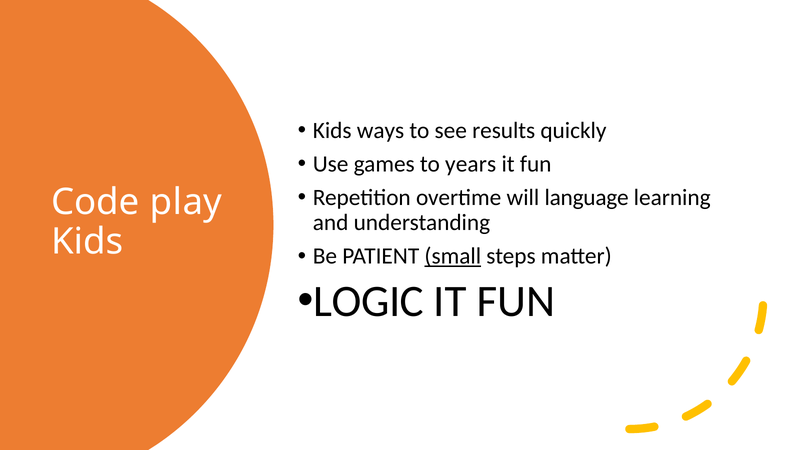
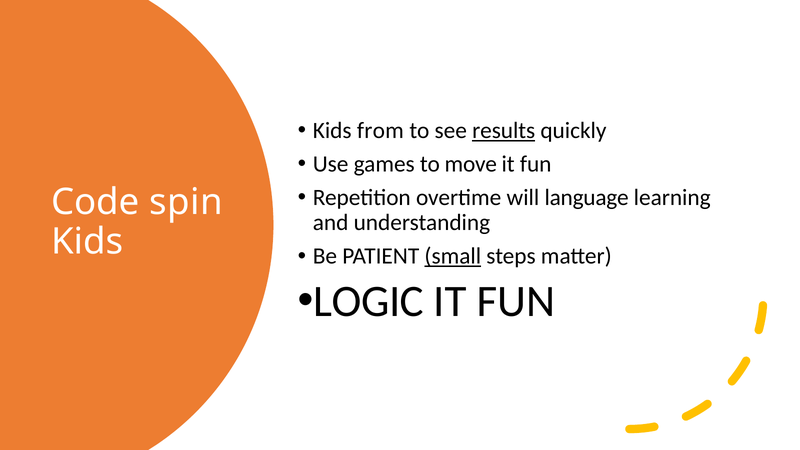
ways: ways -> from (380, 131)
results underline: none -> present (504, 131)
years: years -> move (471, 164)
play: play -> spin (186, 202)
